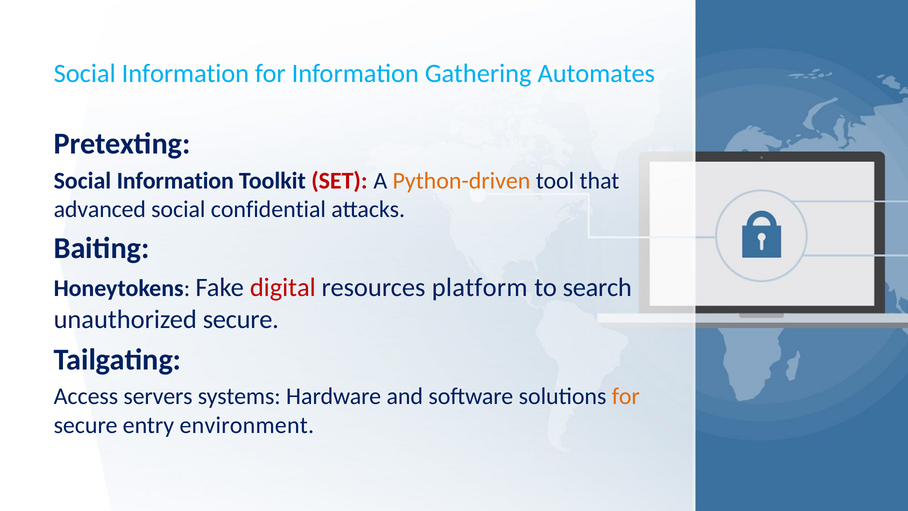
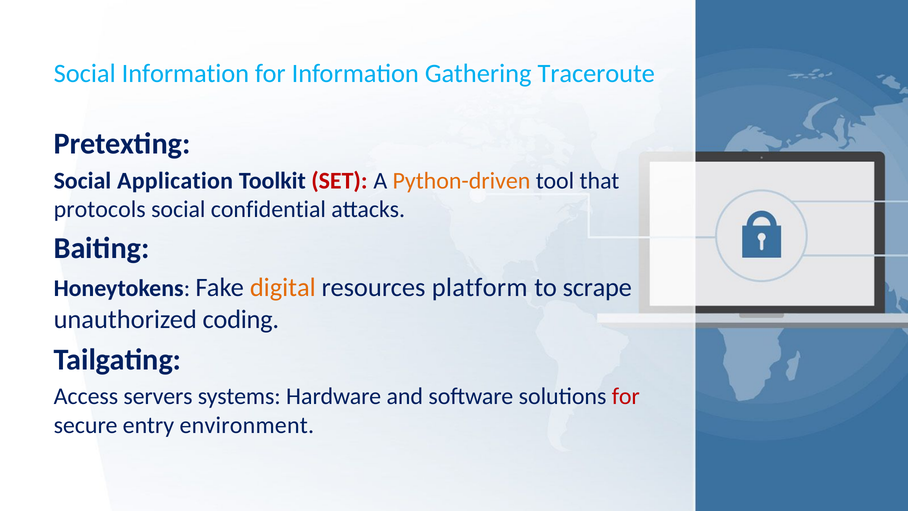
Automates: Automates -> Traceroute (596, 73)
Information: Information -> Application (175, 181)
advanced: advanced -> protocols (100, 209)
digital colour: red -> orange (283, 287)
search: search -> scrape (597, 287)
unauthorized secure: secure -> coding (241, 319)
for colour: orange -> red (626, 396)
